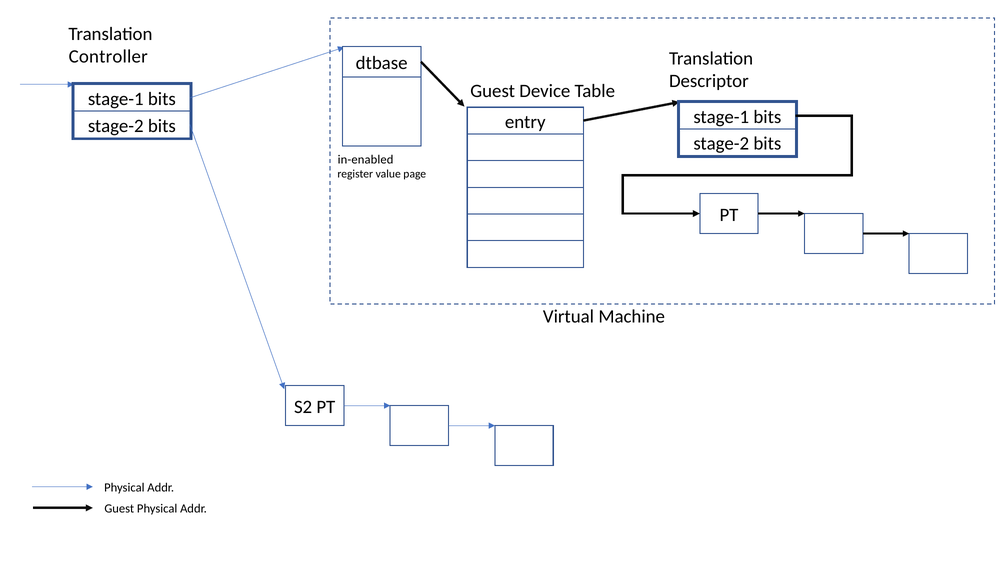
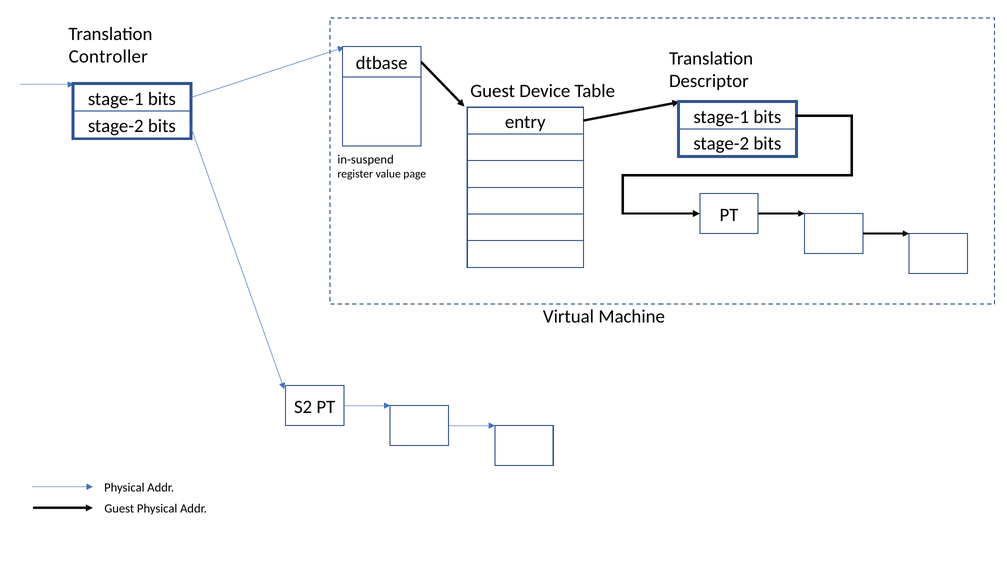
in-enabled: in-enabled -> in-suspend (366, 160)
